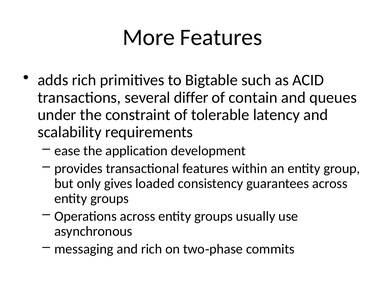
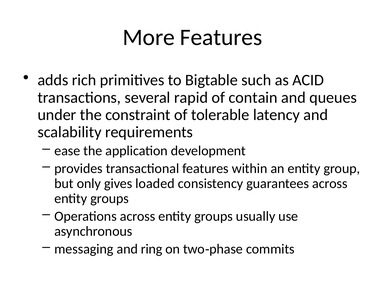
differ: differ -> rapid (191, 97)
and rich: rich -> ring (152, 249)
